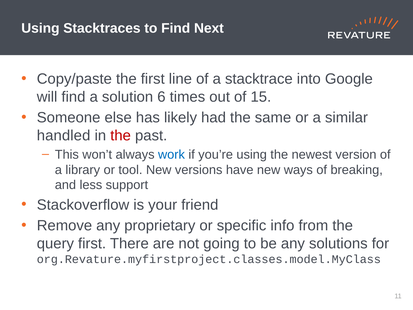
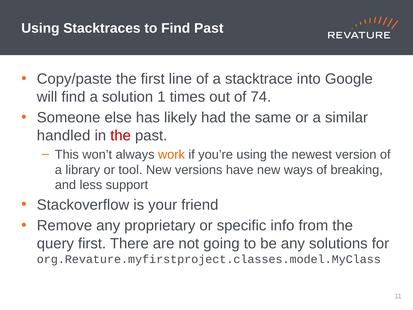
Find Next: Next -> Past (209, 28)
6: 6 -> 1 (161, 97)
15: 15 -> 74 (261, 97)
work colour: blue -> orange (171, 154)
